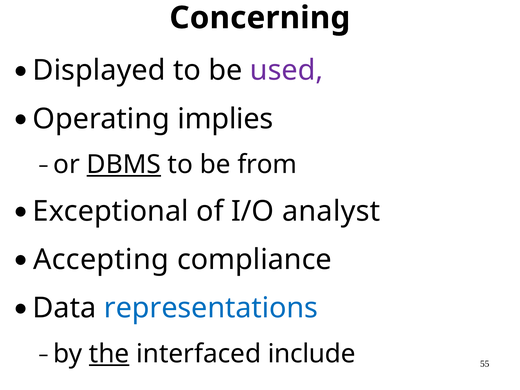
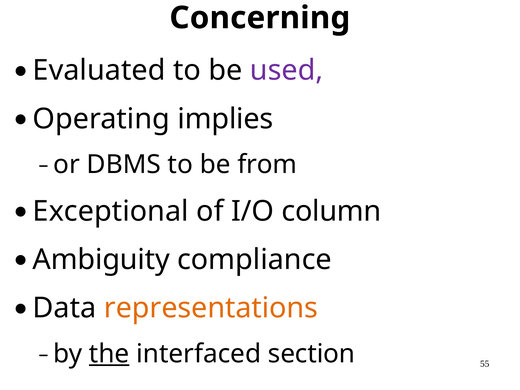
Displayed: Displayed -> Evaluated (99, 70)
DBMS underline: present -> none (124, 165)
analyst: analyst -> column (331, 211)
Accepting: Accepting -> Ambiguity (101, 260)
representations colour: blue -> orange (211, 308)
include: include -> section (312, 354)
